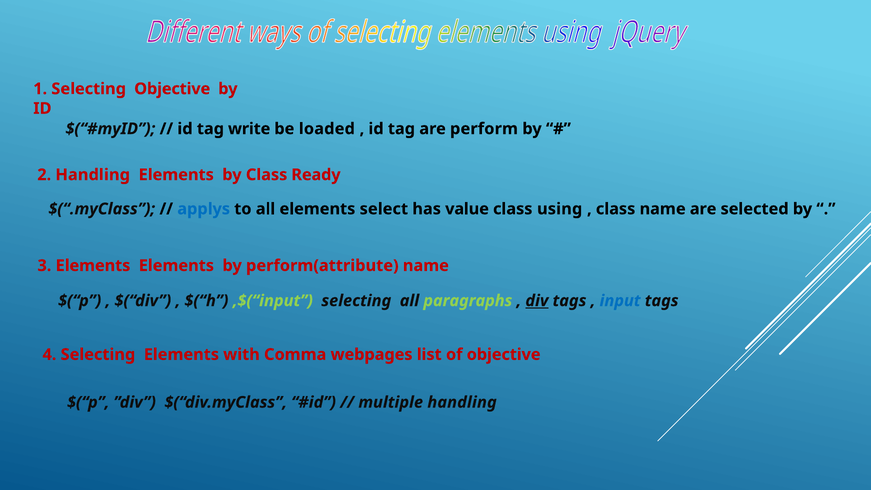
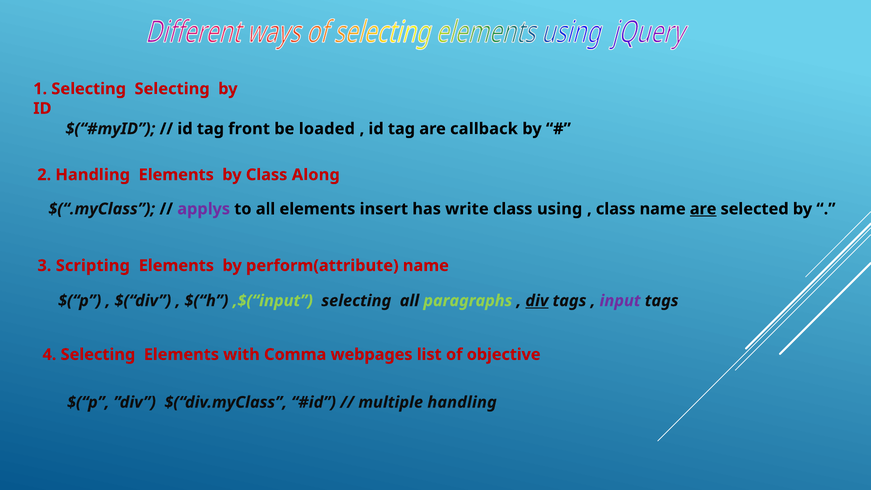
Selecting Objective: Objective -> Selecting (172, 89)
write: write -> front (249, 129)
perform: perform -> callback (484, 129)
Ready: Ready -> Along (316, 175)
applys colour: blue -> purple (204, 209)
select: select -> insert (384, 209)
value: value -> write (467, 209)
are underline: none -> present (703, 209)
3 Elements: Elements -> Scripting (93, 266)
input colour: blue -> purple (620, 301)
